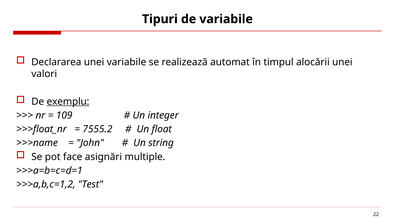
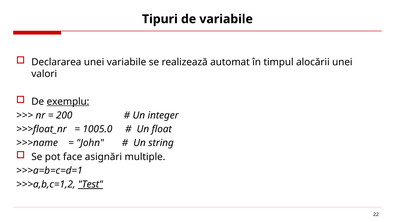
109: 109 -> 200 (64, 115)
7555.2: 7555.2 -> 1005.0 (97, 129)
Test underline: none -> present (90, 185)
